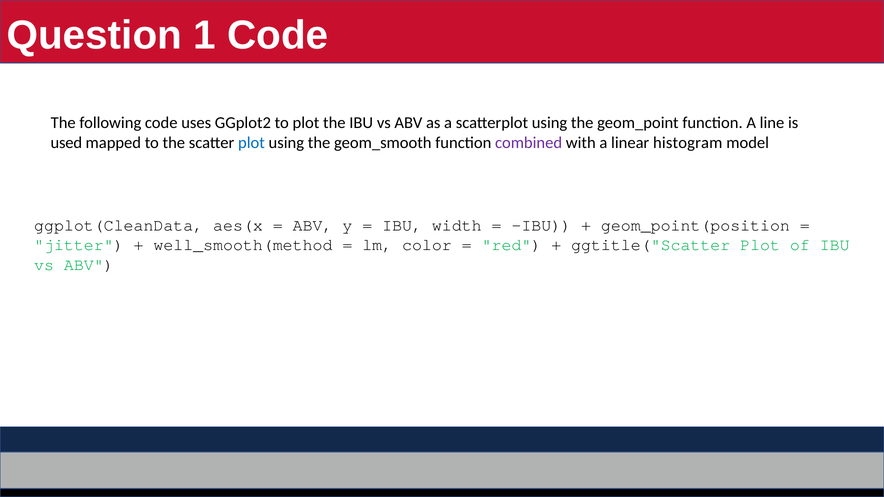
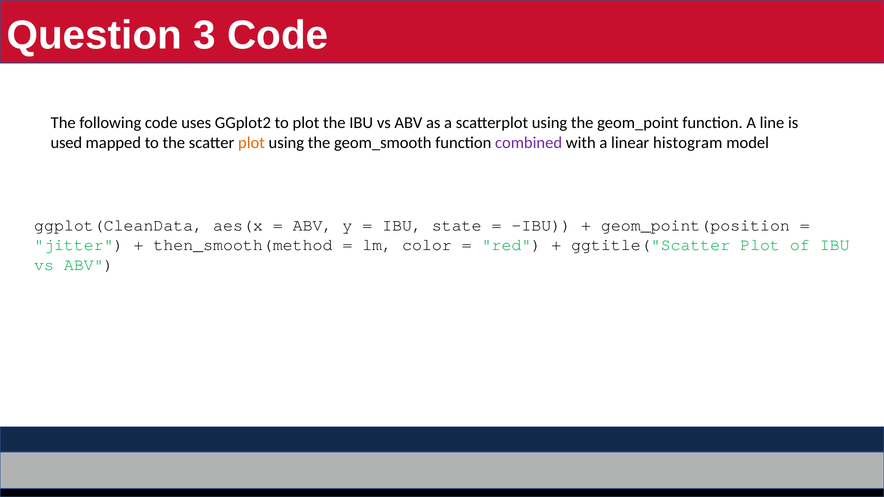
1: 1 -> 3 (205, 35)
plot colour: blue -> orange (251, 143)
width: width -> state (457, 225)
well_smooth(method: well_smooth(method -> then_smooth(method (243, 245)
